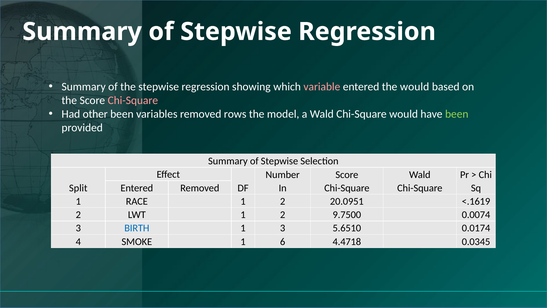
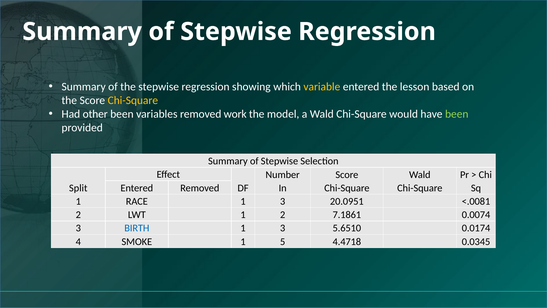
variable colour: pink -> yellow (322, 87)
the would: would -> lesson (415, 87)
Chi-Square colour: pink -> yellow (133, 100)
rows: rows -> work (235, 114)
RACE 1 2: 2 -> 3 (283, 201)
<.1619: <.1619 -> <.0081 (476, 201)
9.7500: 9.7500 -> 7.1861 (347, 215)
6: 6 -> 5 (283, 241)
